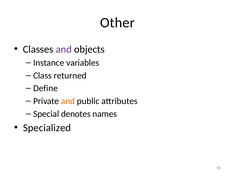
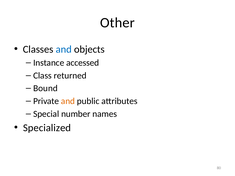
and colour: purple -> blue (64, 49)
variables: variables -> accessed (83, 63)
Define: Define -> Bound (45, 88)
denotes: denotes -> number (76, 114)
